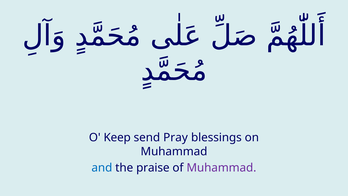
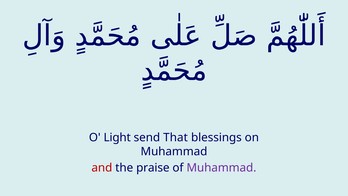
Keep: Keep -> Light (117, 137)
Pray: Pray -> That (176, 137)
and colour: blue -> red (102, 168)
